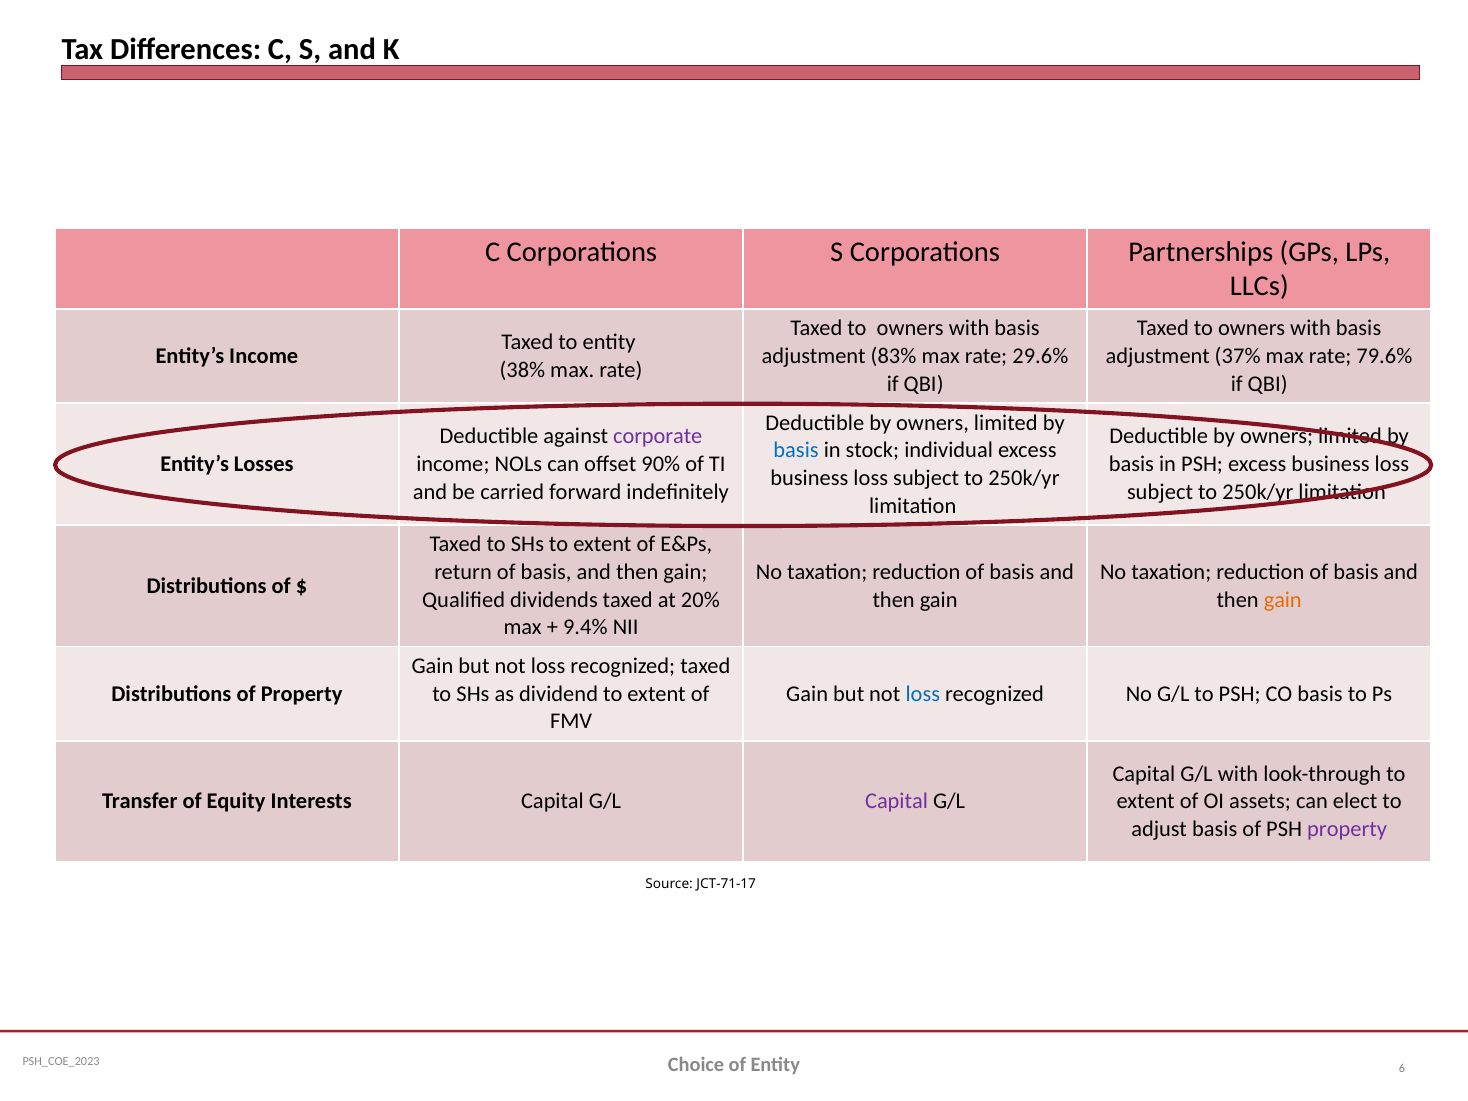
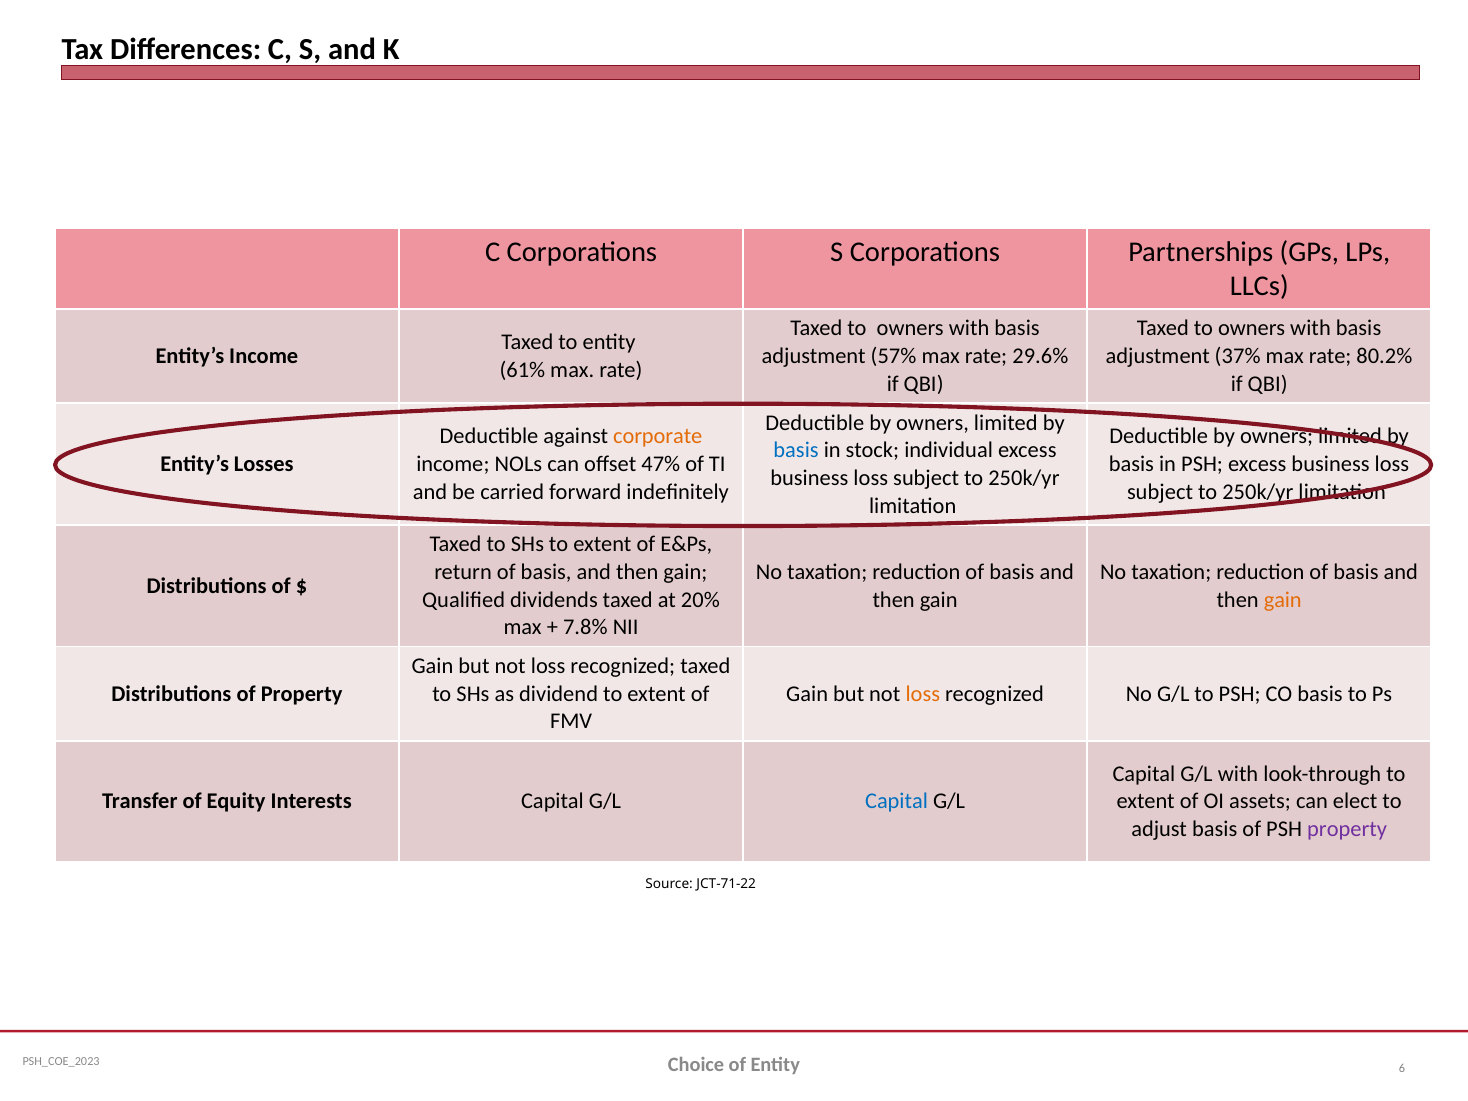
83%: 83% -> 57% (894, 356)
79.6%: 79.6% -> 80.2% (1384, 356)
38%: 38% -> 61% (522, 370)
corporate colour: purple -> orange (658, 437)
90%: 90% -> 47% (661, 464)
9.4%: 9.4% -> 7.8% (585, 627)
loss colour: blue -> orange (923, 694)
Capital colour: purple -> blue (896, 801)
JCT-71-17: JCT-71-17 -> JCT-71-22 (726, 884)
